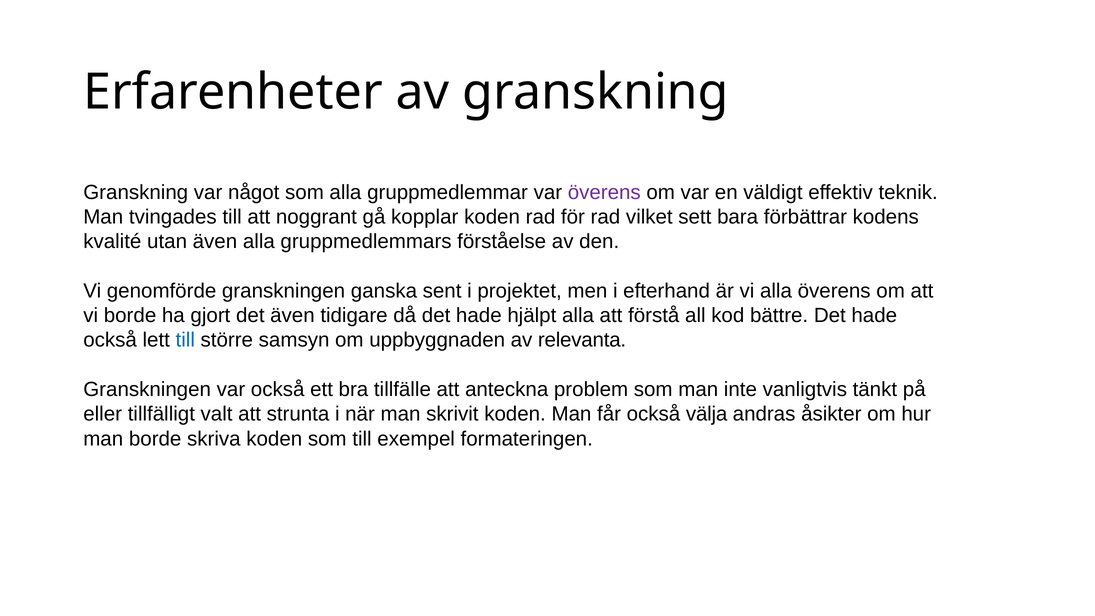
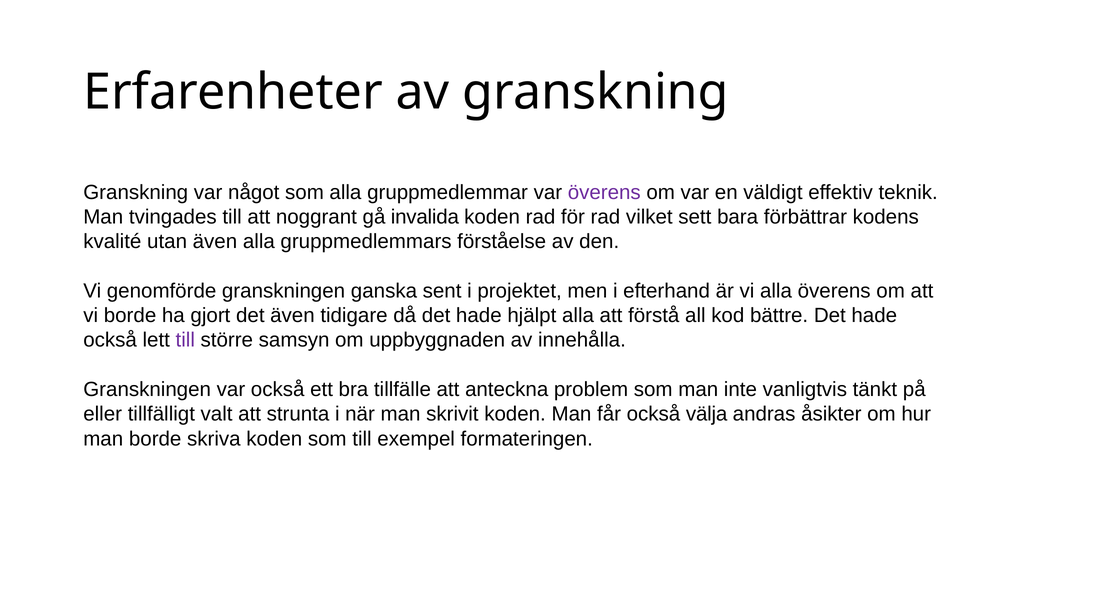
kopplar: kopplar -> invalida (425, 217)
till colour: blue -> purple (185, 340)
relevanta: relevanta -> innehålla (582, 340)
